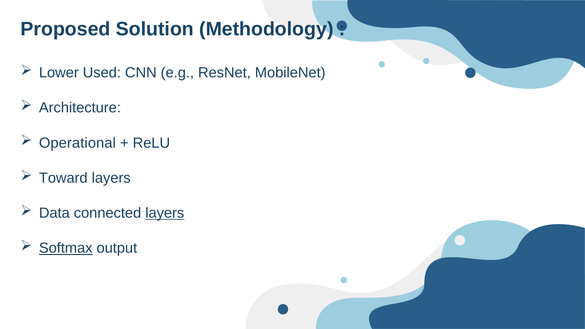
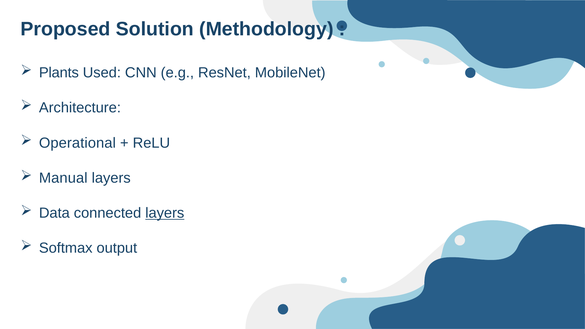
Lower: Lower -> Plants (59, 73)
Toward: Toward -> Manual (63, 178)
Softmax underline: present -> none (66, 248)
